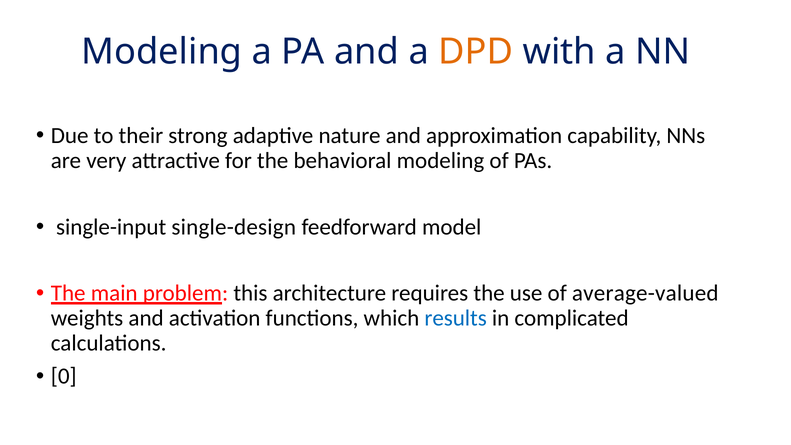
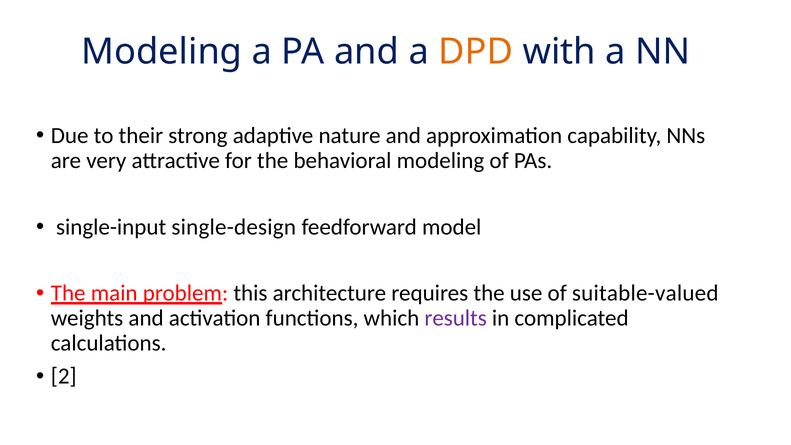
average-valued: average-valued -> suitable-valued (645, 293)
results colour: blue -> purple (456, 318)
0: 0 -> 2 (64, 376)
